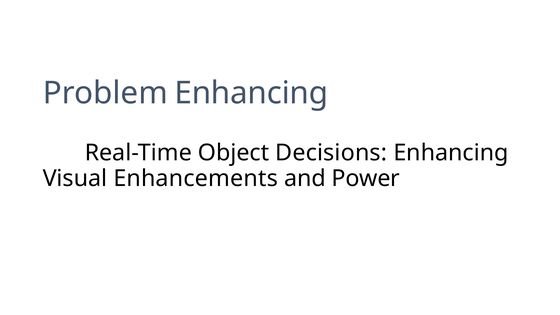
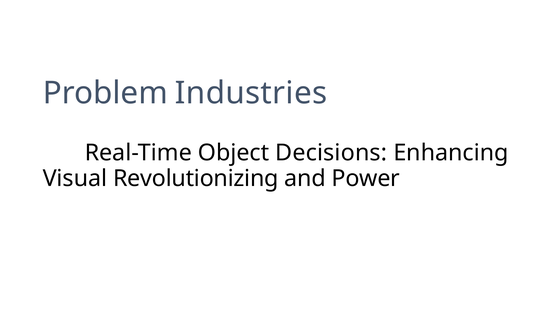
Problem Enhancing: Enhancing -> Industries (251, 93)
Enhancements: Enhancements -> Revolutionizing (196, 178)
